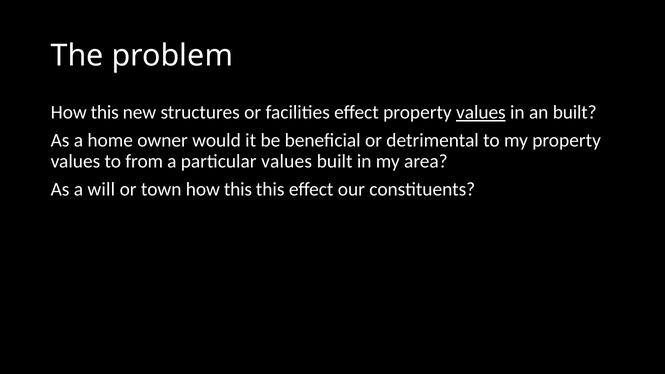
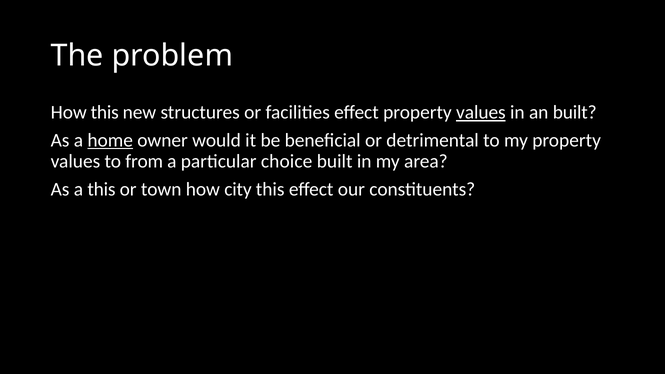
home underline: none -> present (110, 140)
particular values: values -> choice (287, 161)
a will: will -> this (101, 189)
town how this: this -> city (238, 189)
